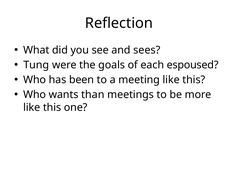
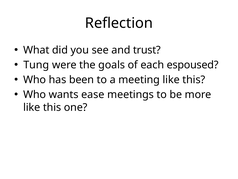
sees: sees -> trust (147, 50)
than: than -> ease (93, 94)
